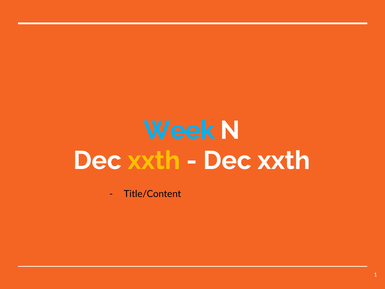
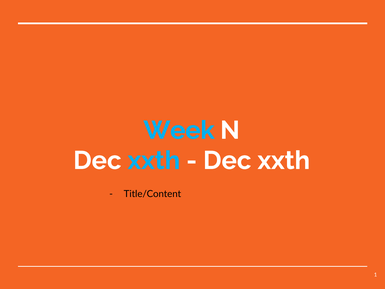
xxth colour: yellow -> light blue (154, 160)
